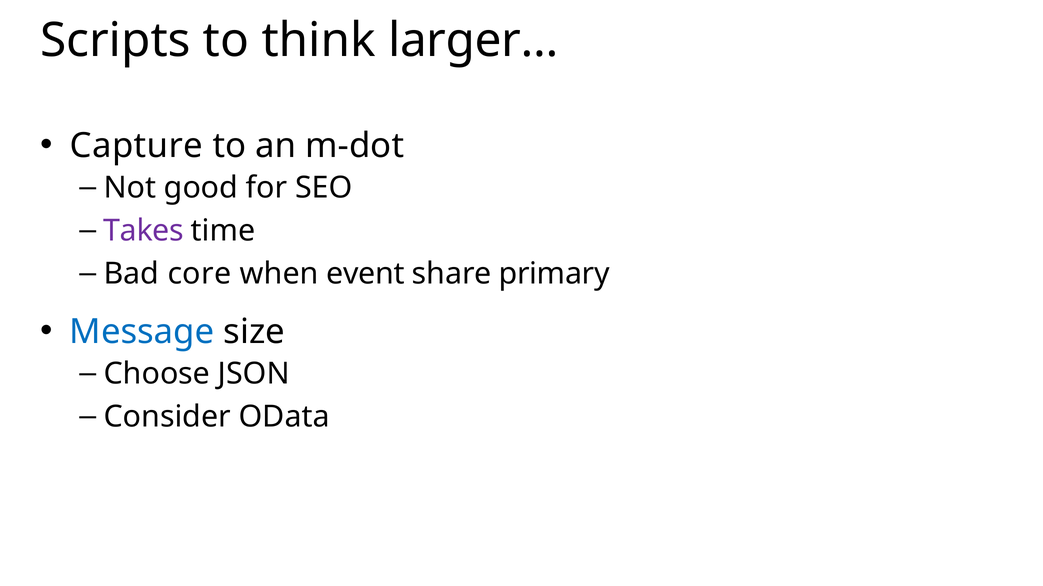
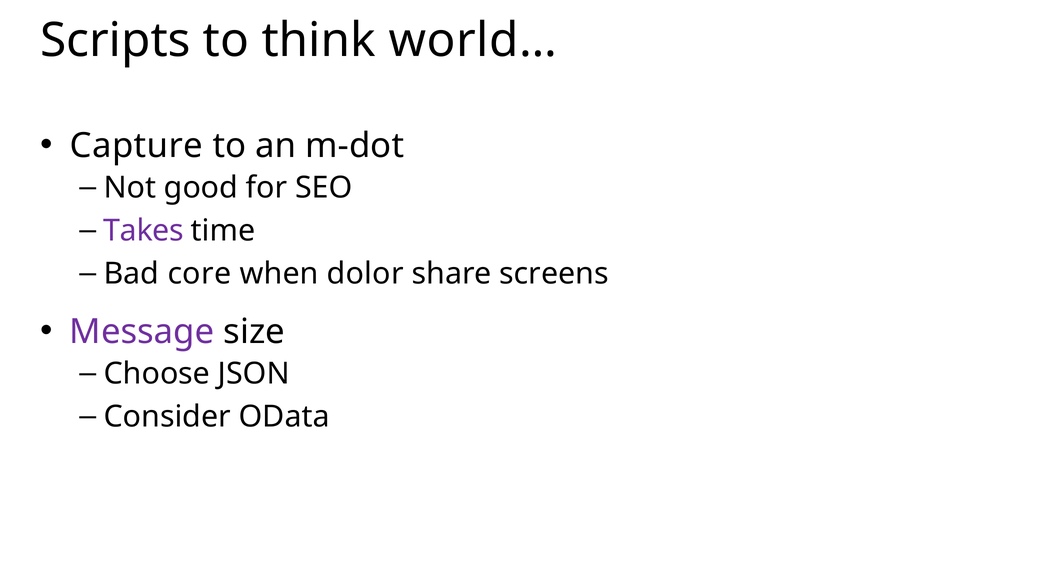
larger…: larger… -> world… (473, 40)
event: event -> dolor (365, 274)
primary: primary -> screens (554, 274)
Message colour: blue -> purple (142, 332)
